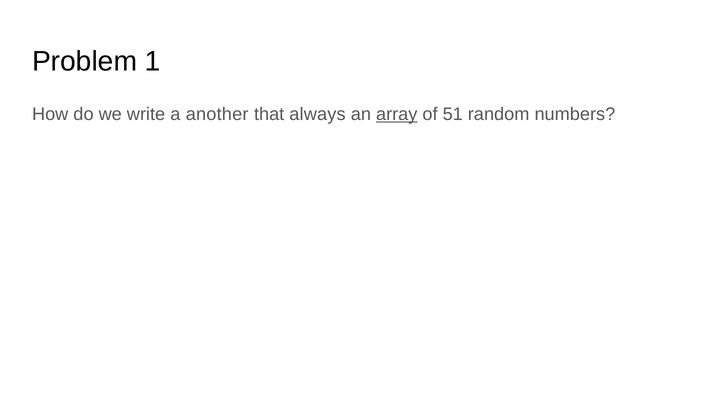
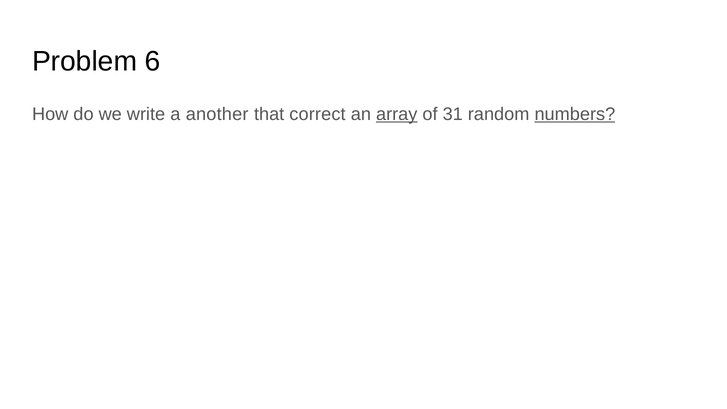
1: 1 -> 6 (153, 62)
always: always -> correct (317, 114)
51: 51 -> 31 (453, 114)
numbers underline: none -> present (575, 114)
